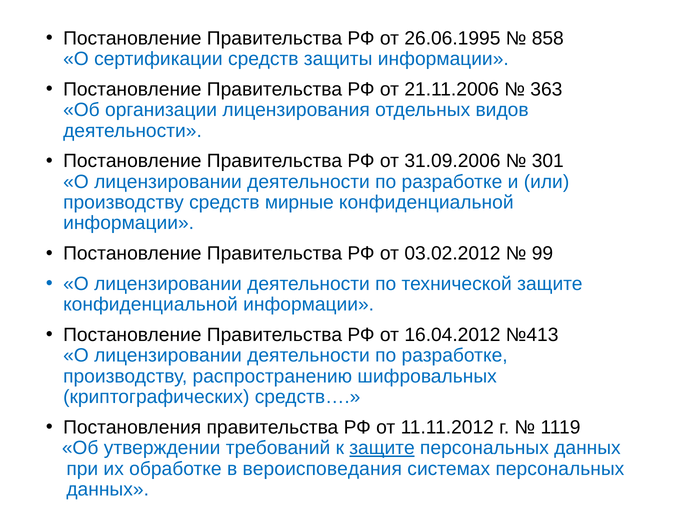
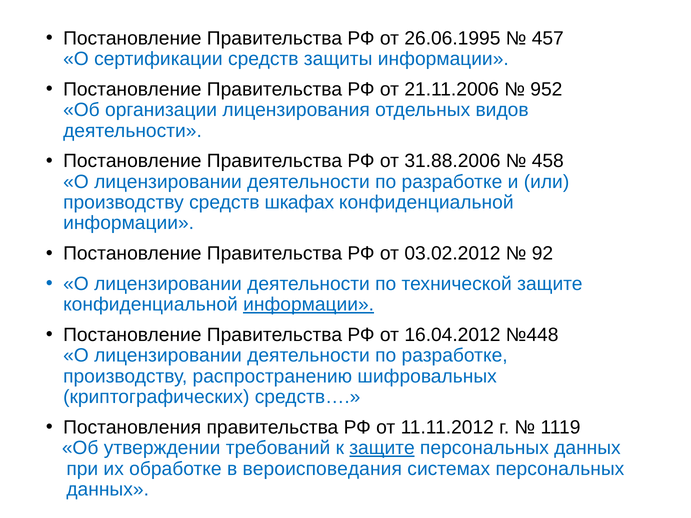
858: 858 -> 457 (548, 38)
363: 363 -> 952 (546, 89)
31.09.2006: 31.09.2006 -> 31.88.2006 (452, 161)
301: 301 -> 458 (548, 161)
мирные: мирные -> шкафах (299, 203)
99: 99 -> 92 (542, 254)
информации underline: none -> present (309, 305)
№413: №413 -> №448 (532, 335)
